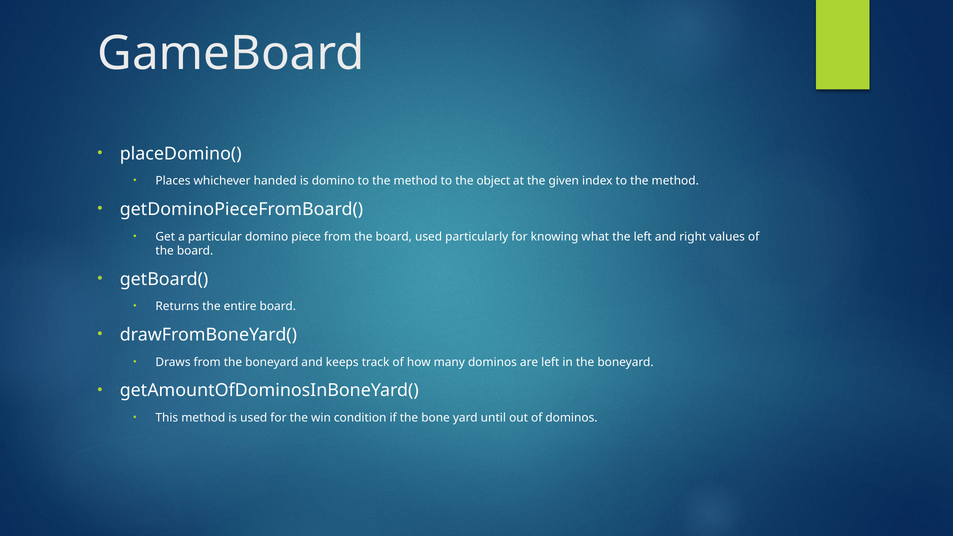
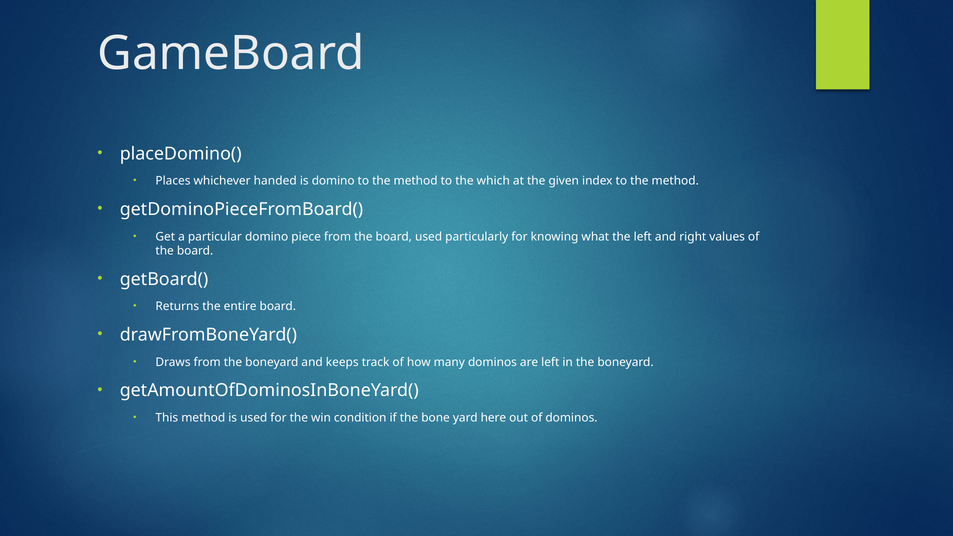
object: object -> which (493, 181)
until: until -> here (493, 418)
